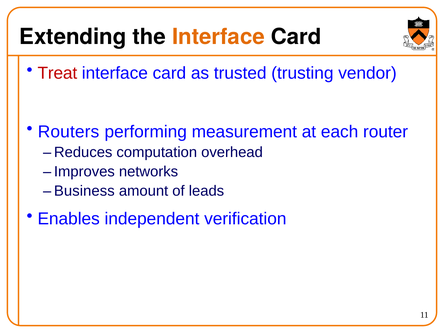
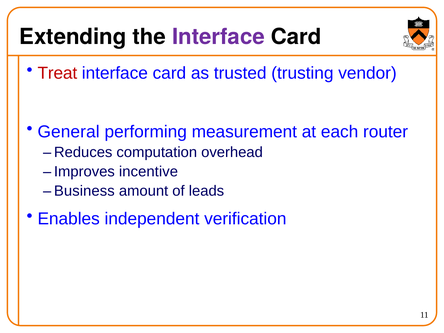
Interface colour: orange -> purple (218, 37)
Routers: Routers -> General (69, 132)
networks: networks -> incentive (148, 172)
